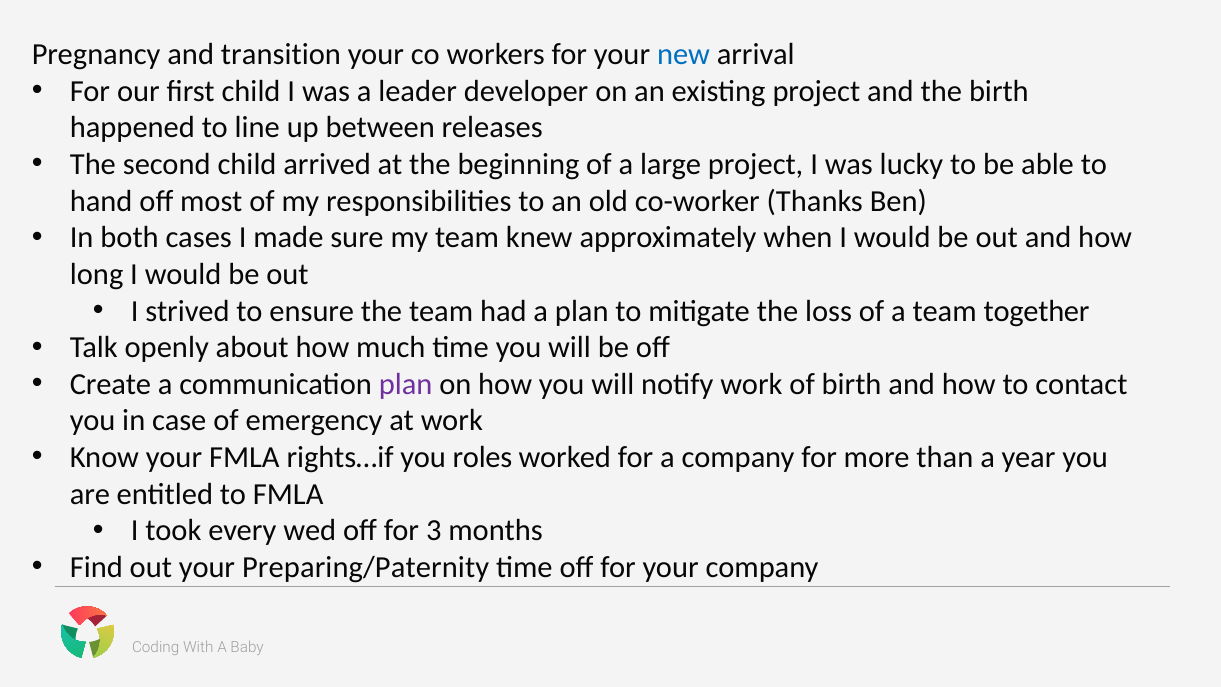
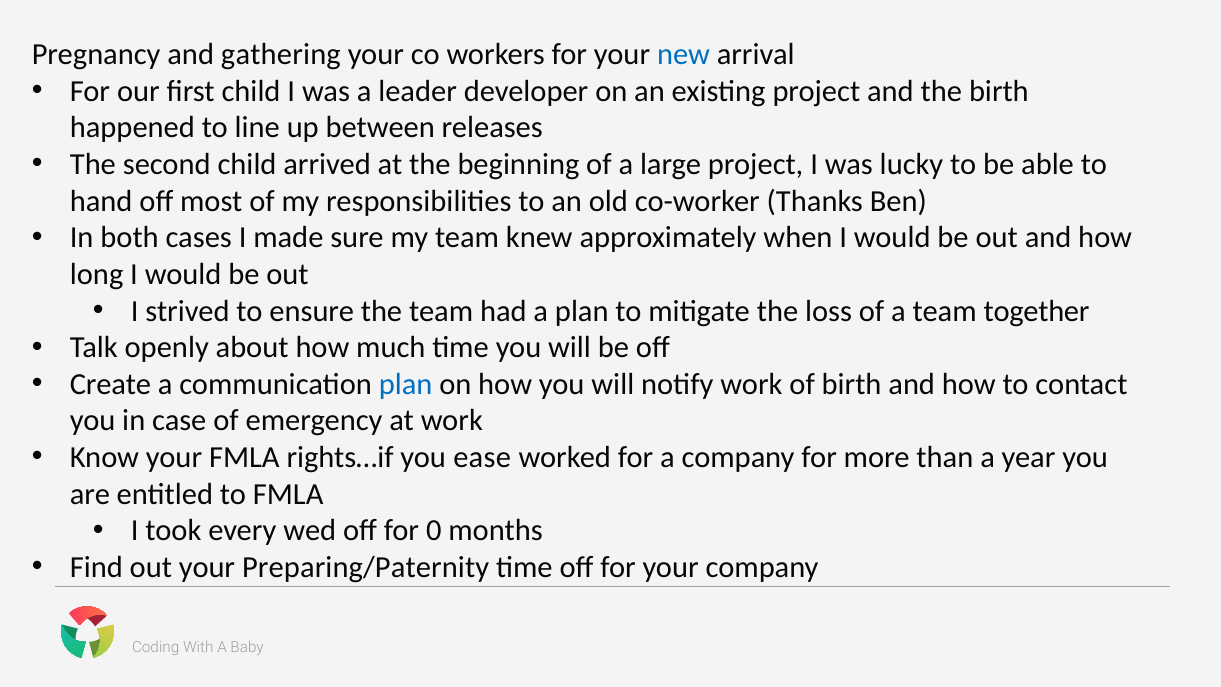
transition: transition -> gathering (281, 54)
plan colour: purple -> blue (406, 384)
roles: roles -> ease (482, 457)
3: 3 -> 0 (434, 531)
